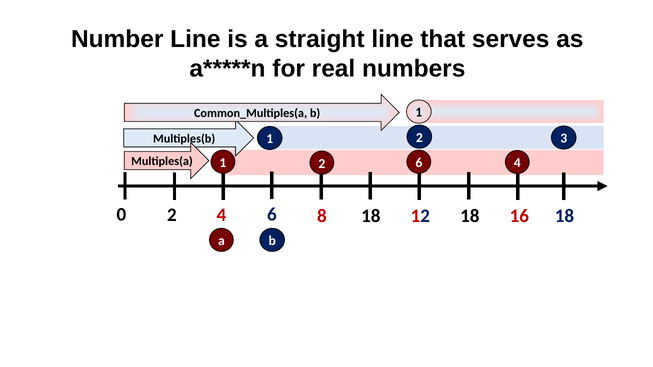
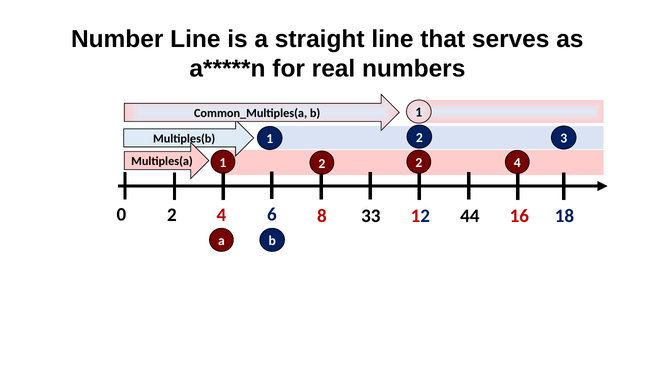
2 6: 6 -> 2 (419, 163)
8 18: 18 -> 33 (371, 216)
12 18: 18 -> 44 (470, 216)
